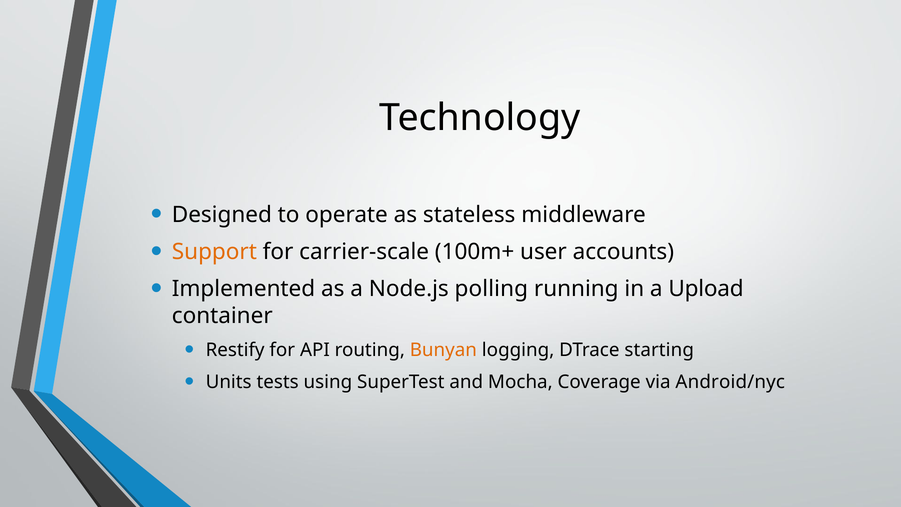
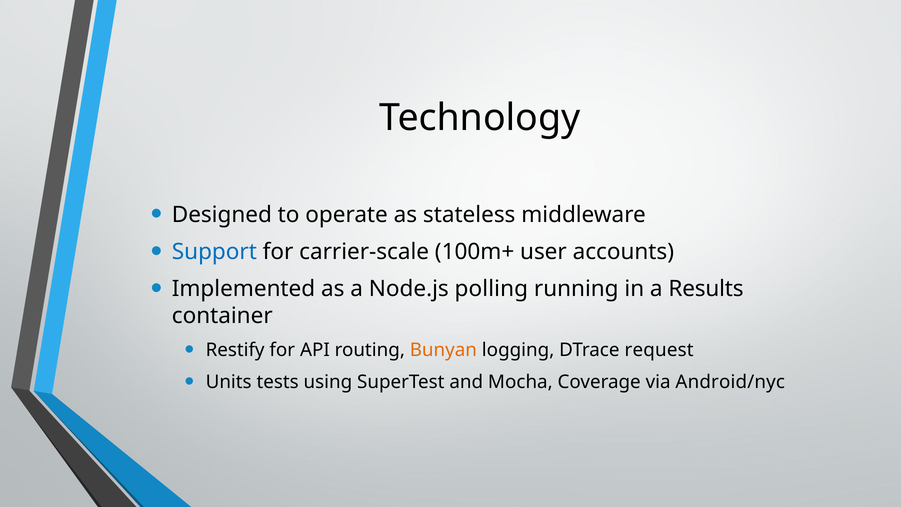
Support colour: orange -> blue (214, 252)
Upload: Upload -> Results (706, 289)
starting: starting -> request (659, 350)
